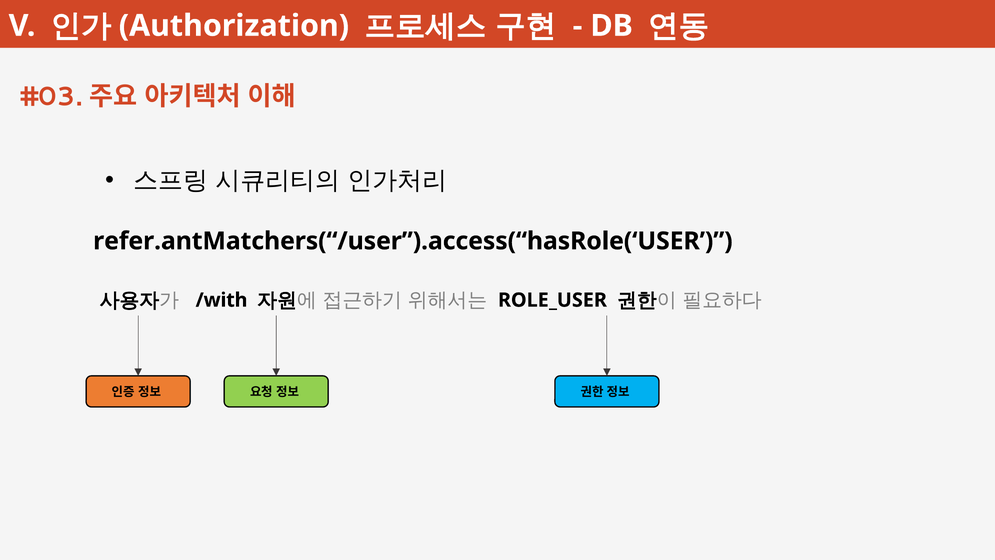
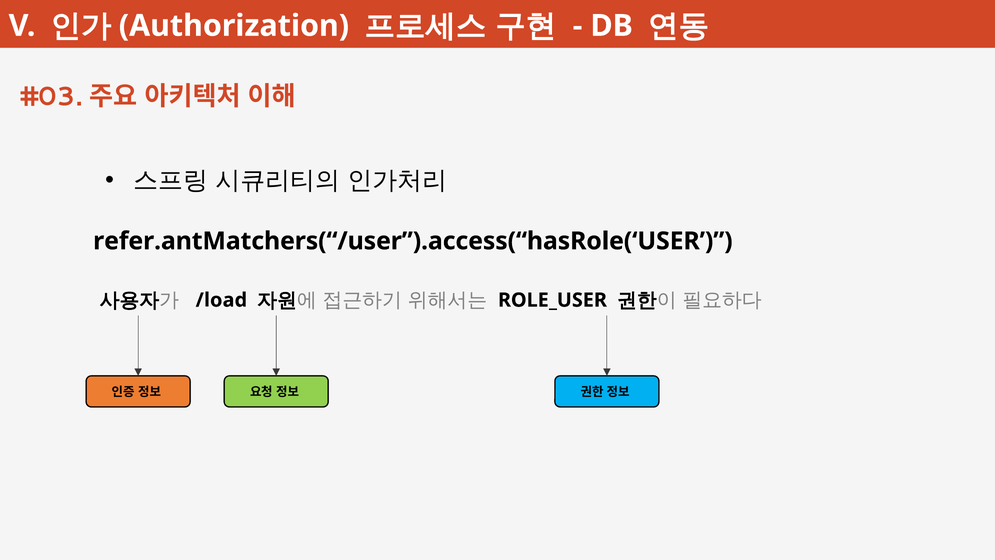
/with: /with -> /load (221, 300)
